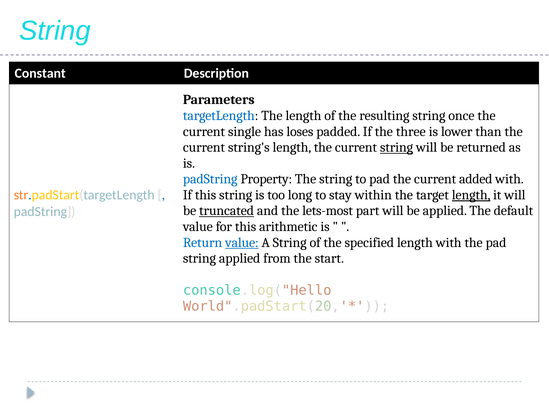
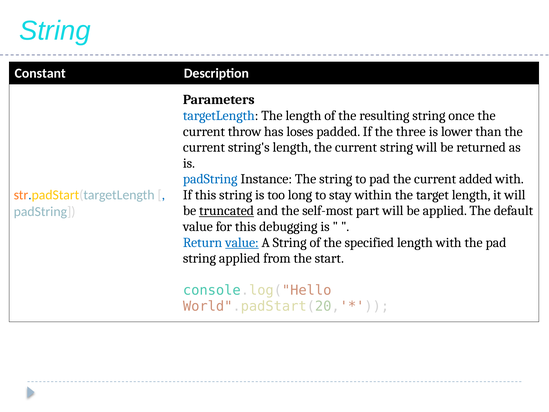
single: single -> throw (245, 131)
string underline: present -> none (397, 147)
Property: Property -> Instance (266, 179)
length underline: present -> none (471, 195)
lets-most: lets-most -> self-most (328, 211)
arithmetic: arithmetic -> debugging (288, 226)
